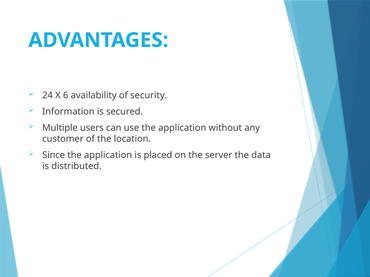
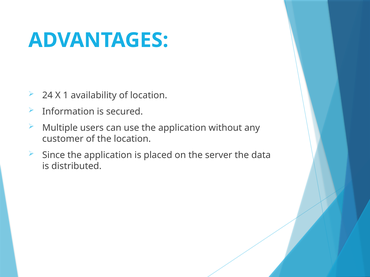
6: 6 -> 1 (66, 95)
of security: security -> location (149, 95)
